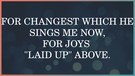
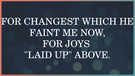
SINGS: SINGS -> FAINT (45, 33)
